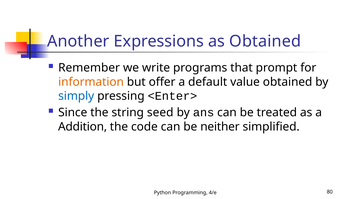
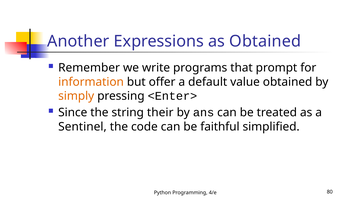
simply colour: blue -> orange (76, 96)
seed: seed -> their (160, 112)
Addition: Addition -> Sentinel (82, 126)
neither: neither -> faithful (220, 126)
